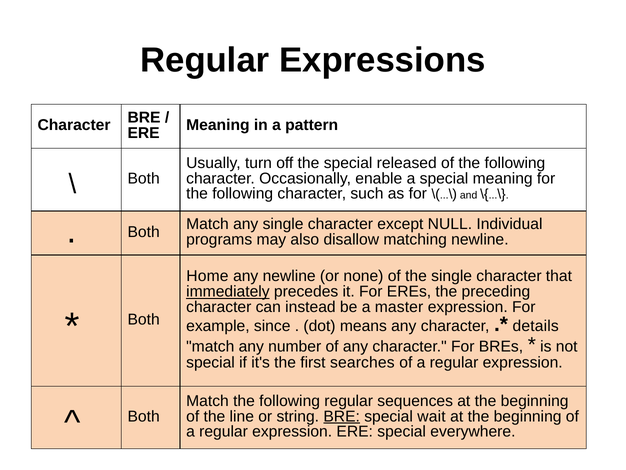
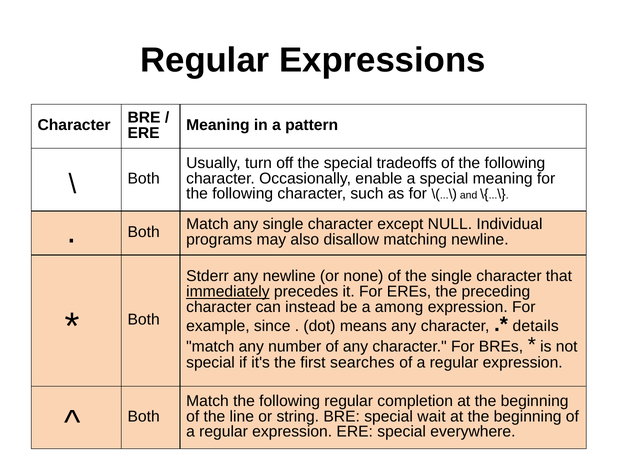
released: released -> tradeoffs (407, 163)
Home: Home -> Stderr (208, 276)
master: master -> among (399, 307)
sequences: sequences -> completion (415, 401)
BRE underline: present -> none (342, 416)
